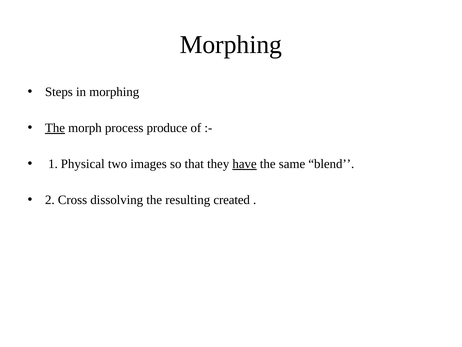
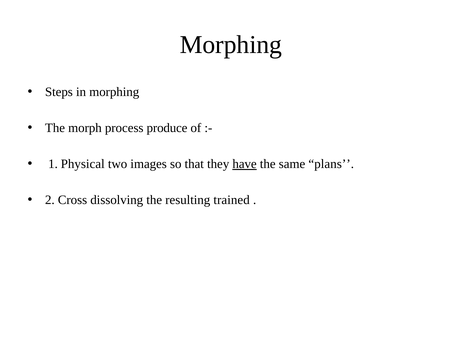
The underline: present -> none (55, 128)
blend: blend -> plans (331, 164)
created: created -> trained (232, 200)
